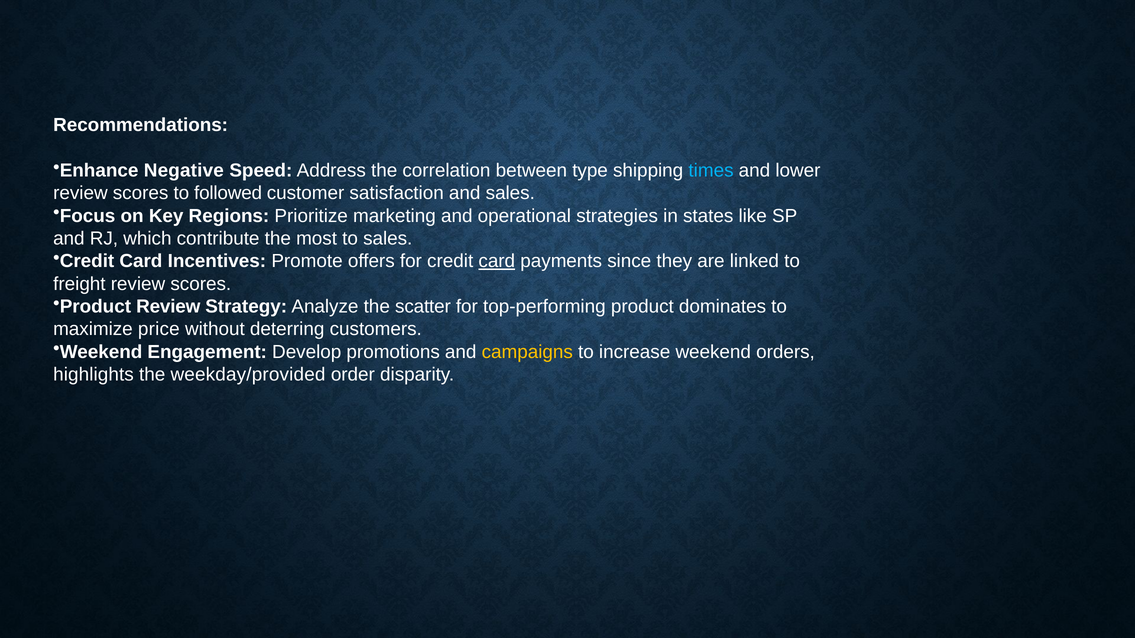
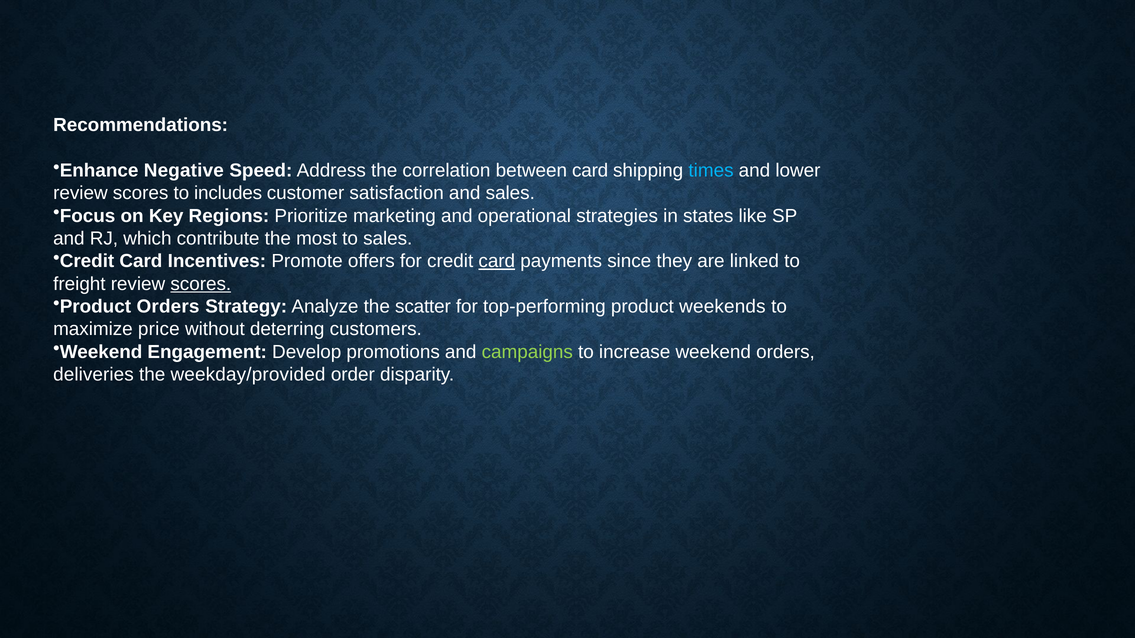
between type: type -> card (590, 171)
followed: followed -> includes (228, 193)
scores underline: none -> present (201, 284)
Product Review: Review -> Orders (168, 307)
dominates: dominates -> weekends (722, 307)
campaigns colour: yellow -> light green (527, 352)
highlights: highlights -> deliveries (94, 375)
